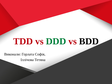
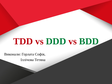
BDD colour: black -> green (89, 41)
